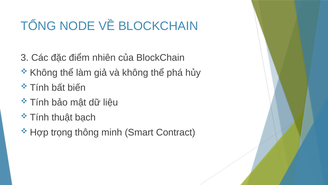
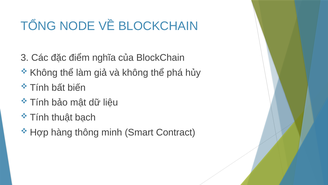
nhiên: nhiên -> nghĩa (104, 58)
trọng: trọng -> hàng (62, 132)
